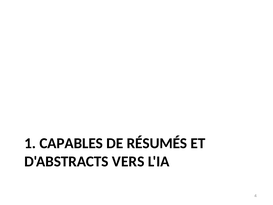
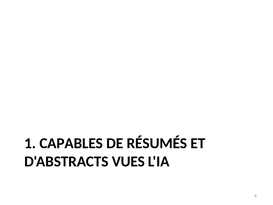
VERS: VERS -> VUES (128, 161)
